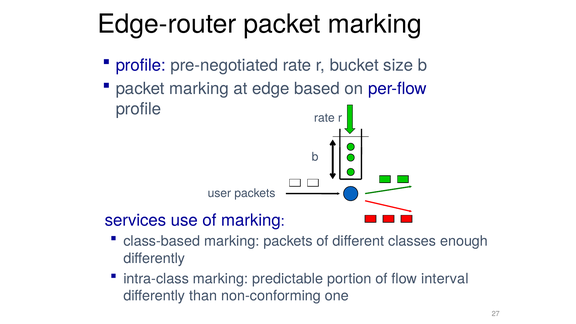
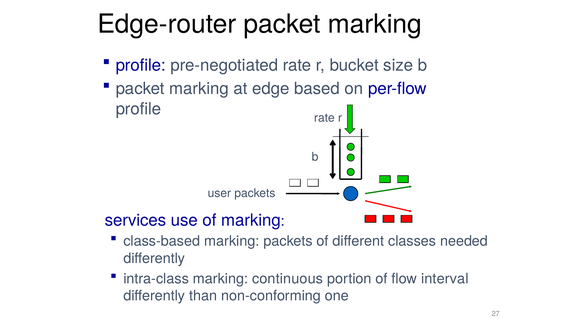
enough: enough -> needed (464, 241)
predictable: predictable -> continuous (288, 279)
